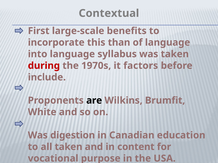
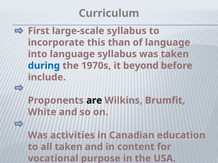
Contextual: Contextual -> Curriculum (109, 13)
large-scale benefits: benefits -> syllabus (127, 31)
during colour: red -> blue (44, 66)
factors: factors -> beyond (141, 66)
digestion: digestion -> activities (73, 136)
